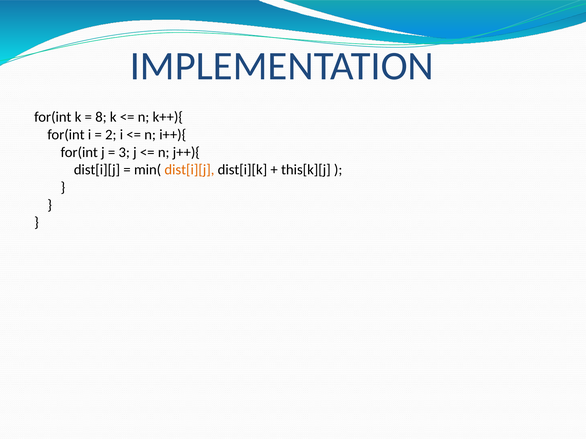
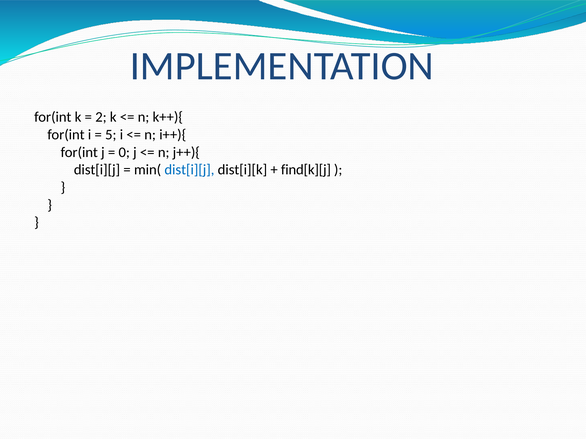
8: 8 -> 2 (101, 117)
2: 2 -> 5 (111, 135)
3: 3 -> 0 (124, 152)
dist[i][j colour: orange -> blue (189, 170)
this[k][j: this[k][j -> find[k][j (306, 170)
